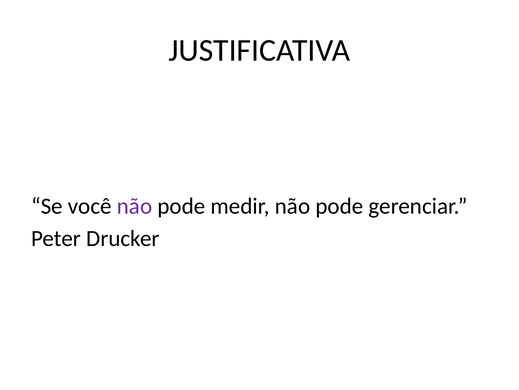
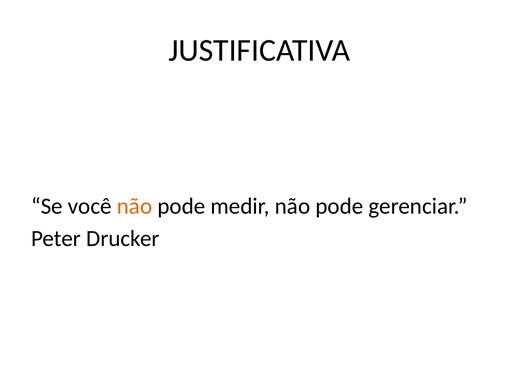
não colour: purple -> orange (134, 206)
